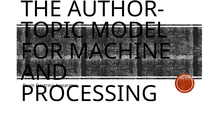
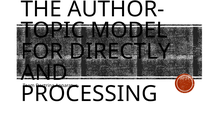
MACHINE: MACHINE -> DIRECTLY (120, 52)
